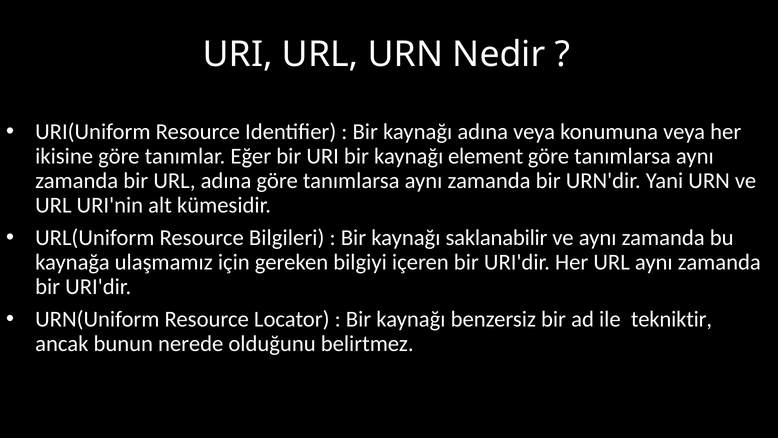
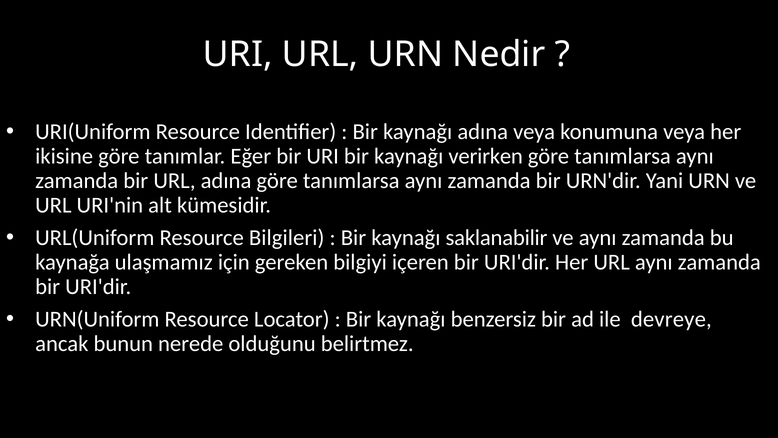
element: element -> verirken (486, 156)
tekniktir: tekniktir -> devreye (671, 319)
